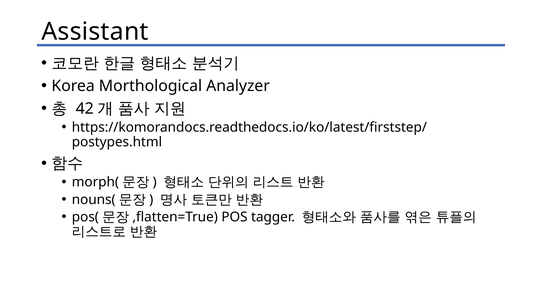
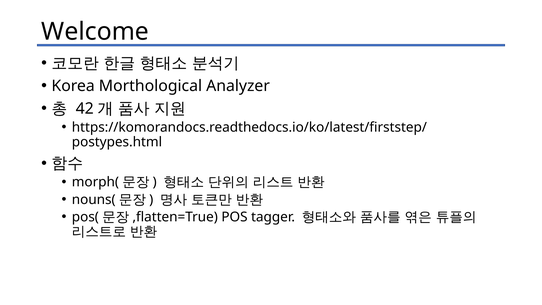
Assistant: Assistant -> Welcome (95, 32)
